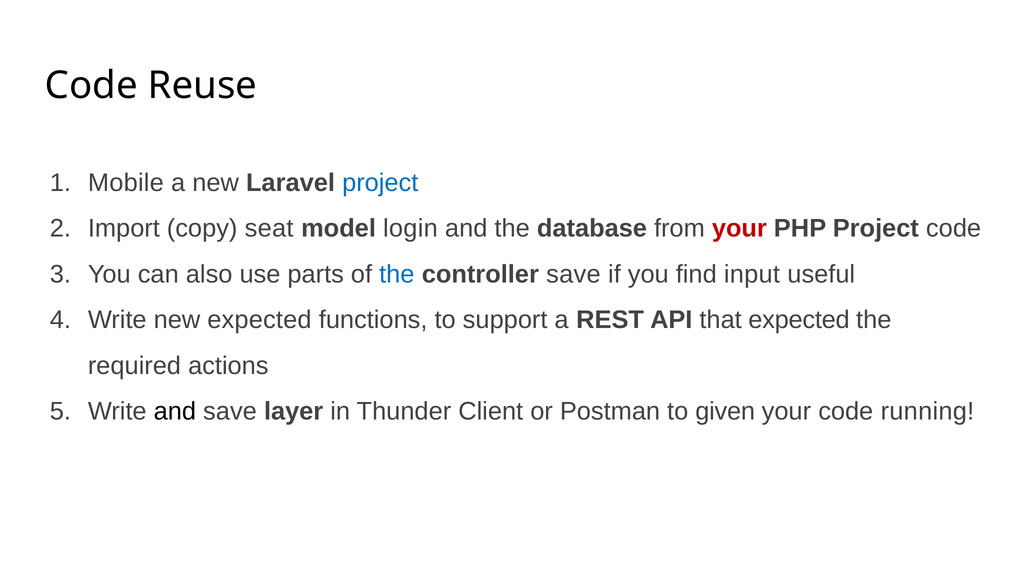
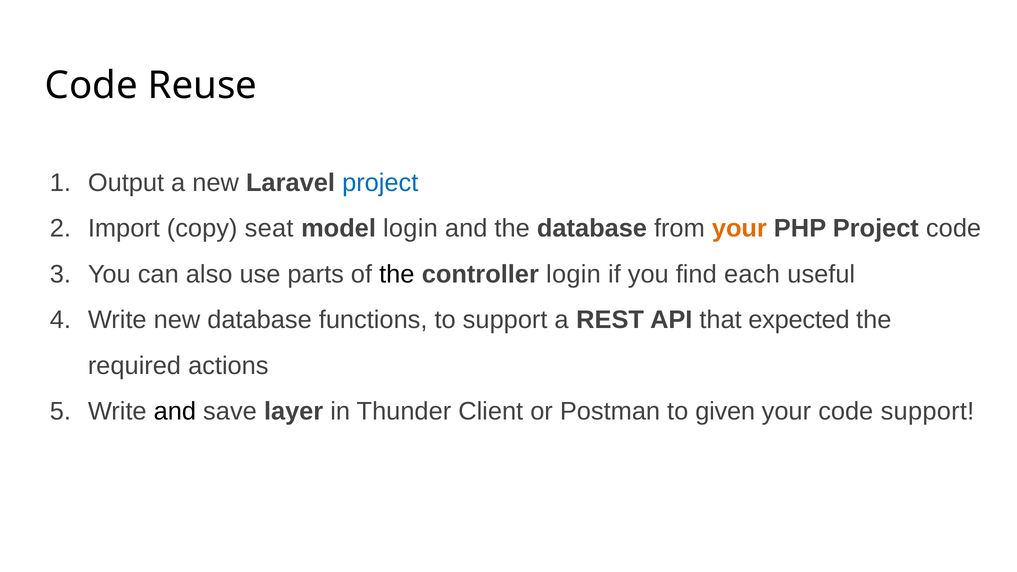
Mobile: Mobile -> Output (126, 183)
your colour: red -> orange (739, 229)
the colour: blue -> black (397, 274)
controller save: save -> login (573, 274)
input: input -> each (752, 274)
new expected: expected -> database (260, 320)
code running: running -> support (927, 412)
